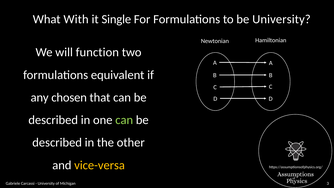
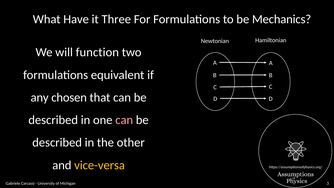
With: With -> Have (76, 19)
Single: Single -> Three (116, 19)
be University: University -> Mechanics (282, 19)
can colour: light green -> pink (124, 120)
